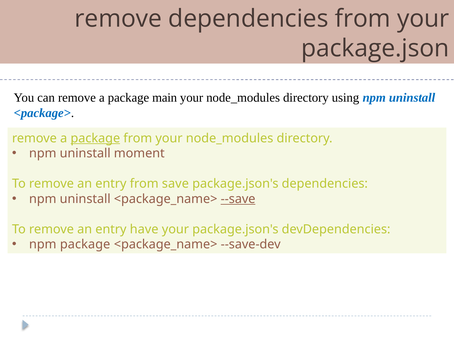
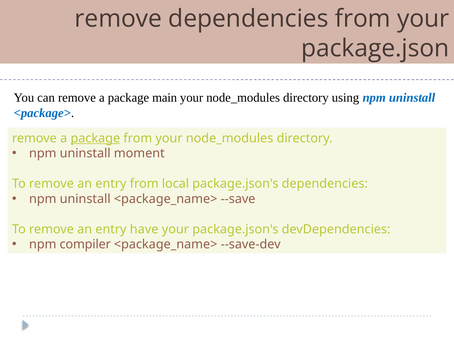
save: save -> local (175, 183)
--save underline: present -> none (238, 199)
npm package: package -> compiler (85, 244)
